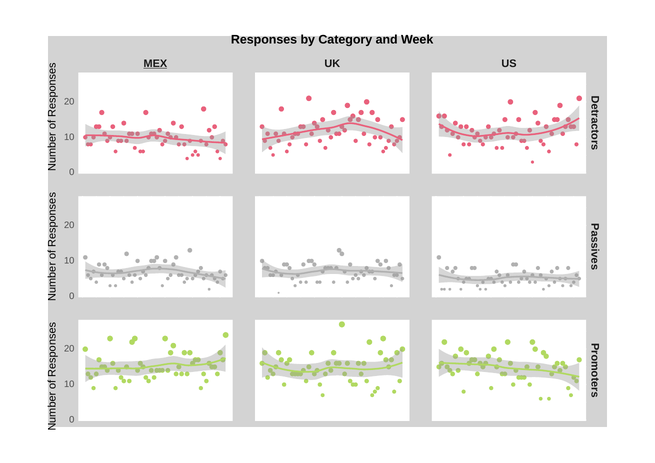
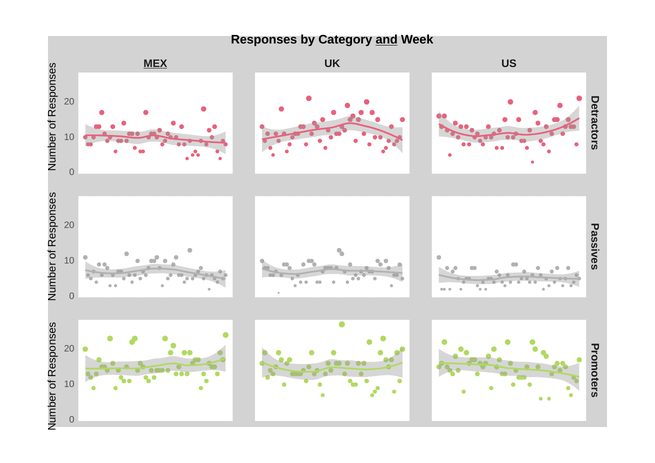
and underline: none -> present (387, 40)
